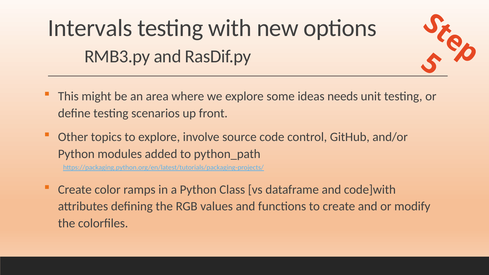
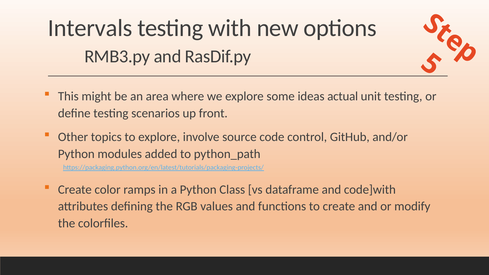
needs: needs -> actual (343, 96)
